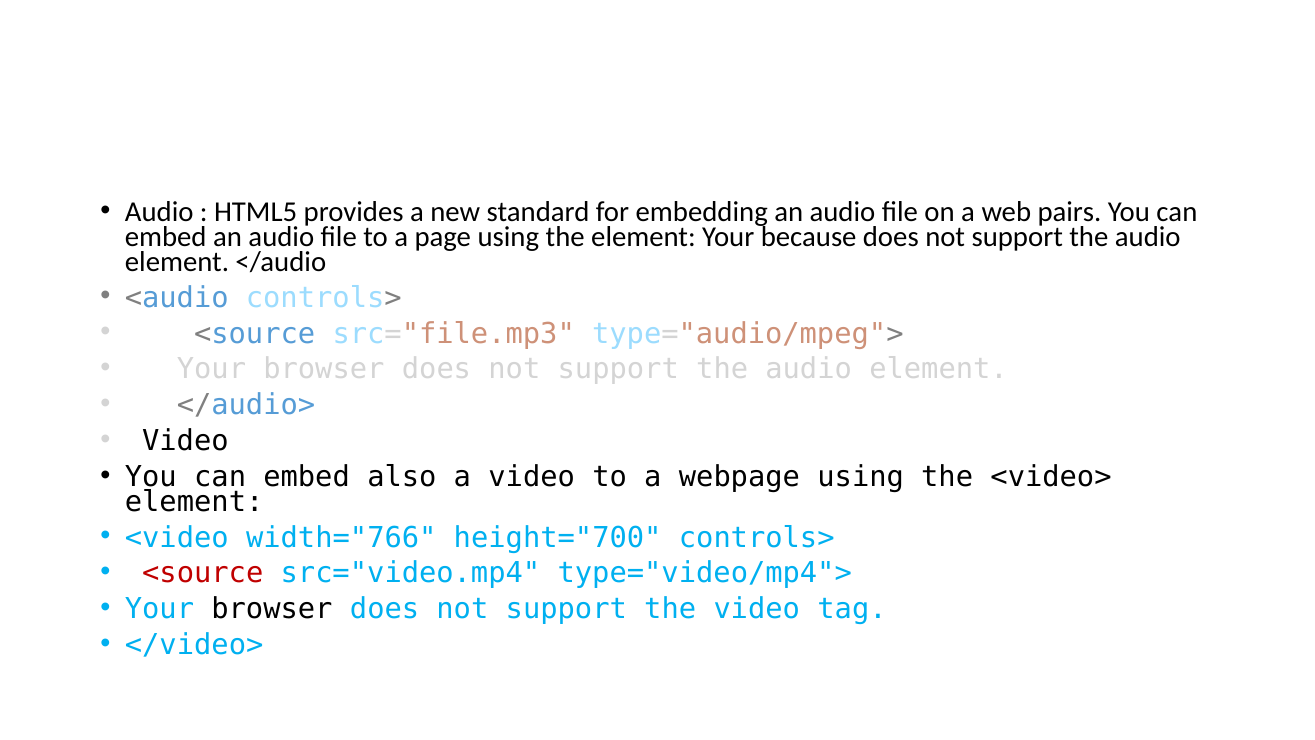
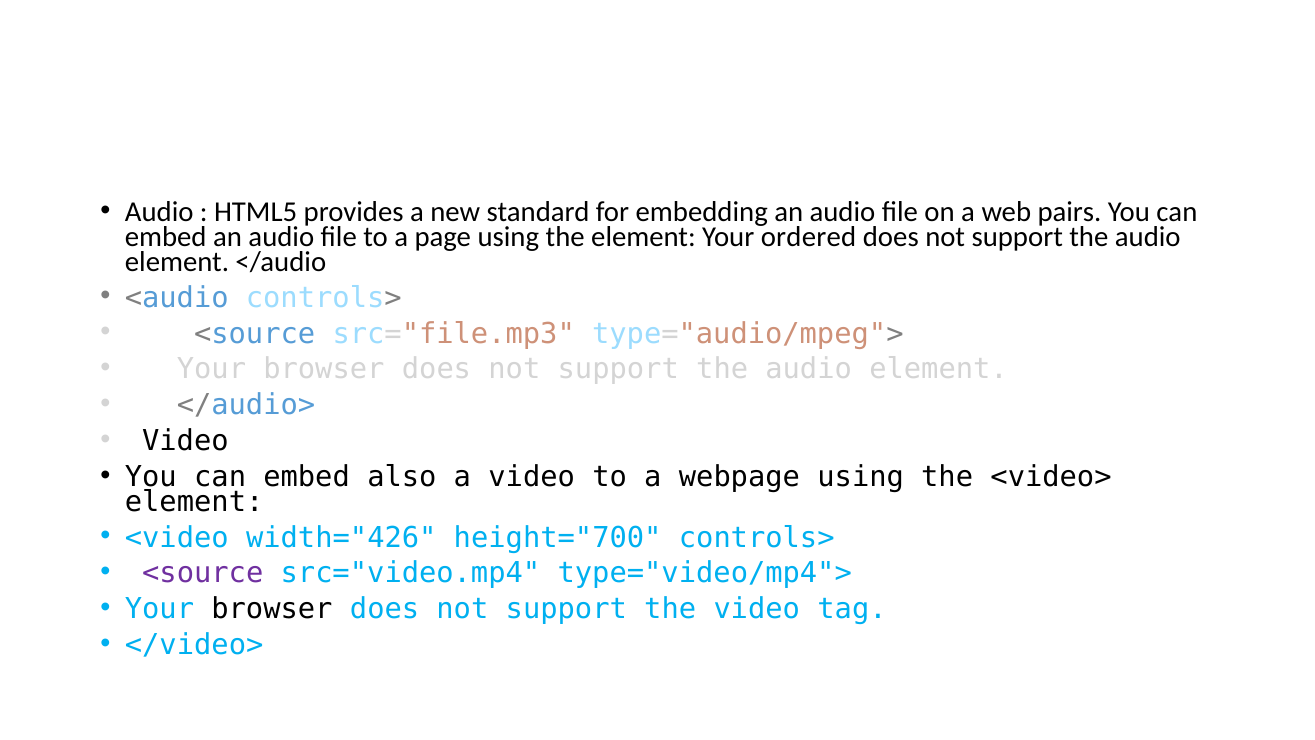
because: because -> ordered (809, 237)
width="766: width="766 -> width="426 (341, 537)
<source colour: red -> purple (203, 573)
